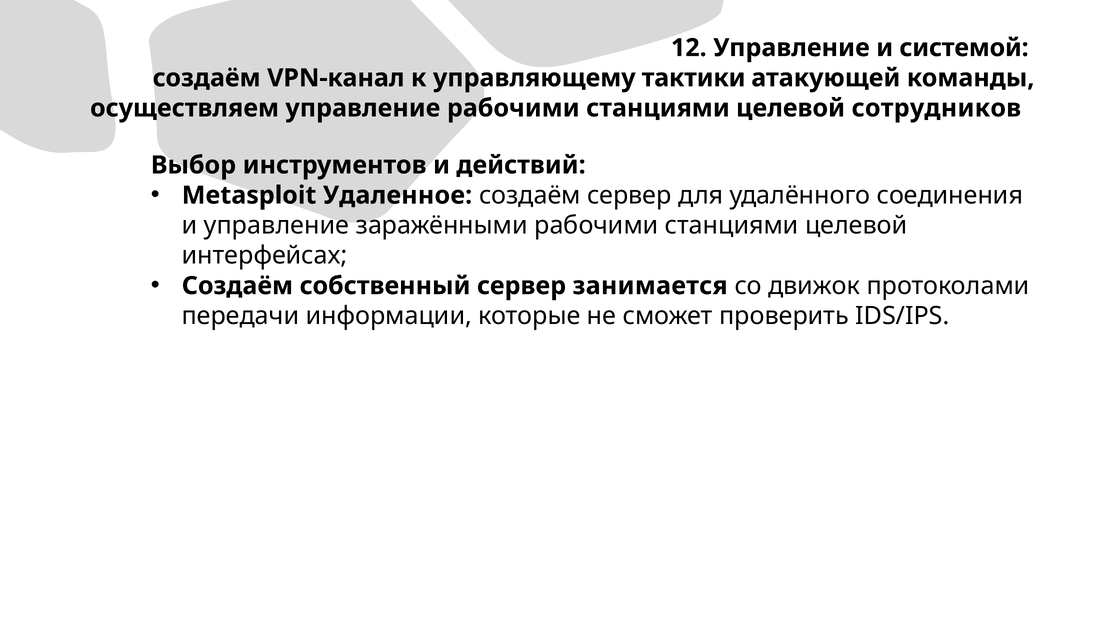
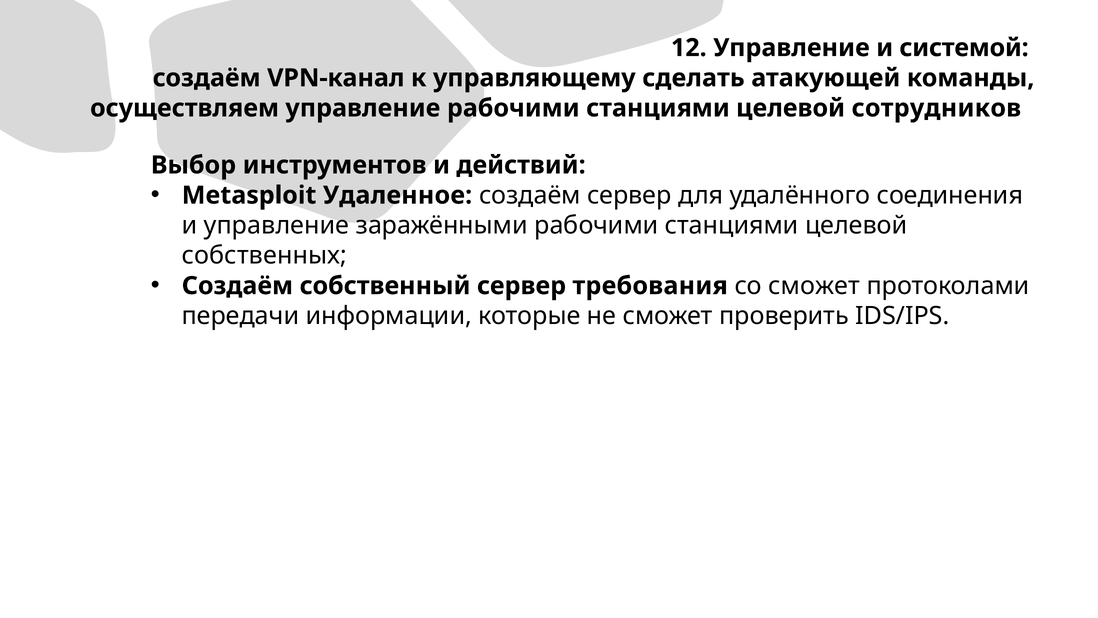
тактики: тактики -> сделать (693, 78)
интерфейсах: интерфейсах -> собственных (264, 256)
занимается: занимается -> требования (650, 286)
со движок: движок -> сможет (814, 286)
